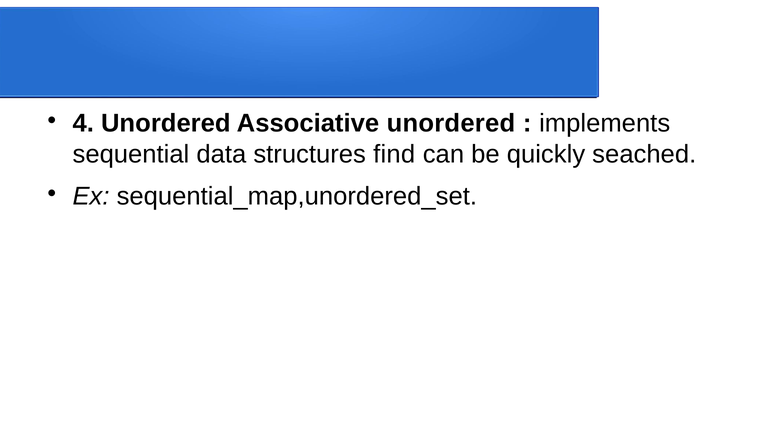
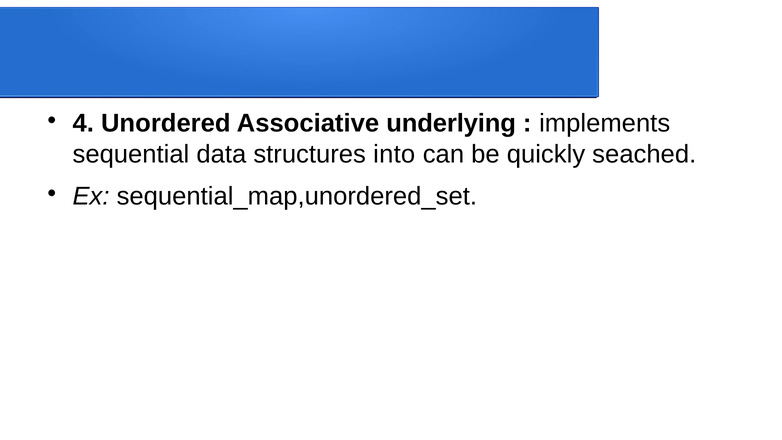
Associative unordered: unordered -> underlying (451, 123)
find: find -> into (394, 154)
